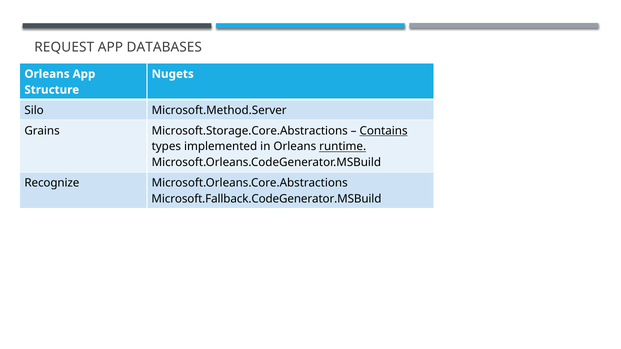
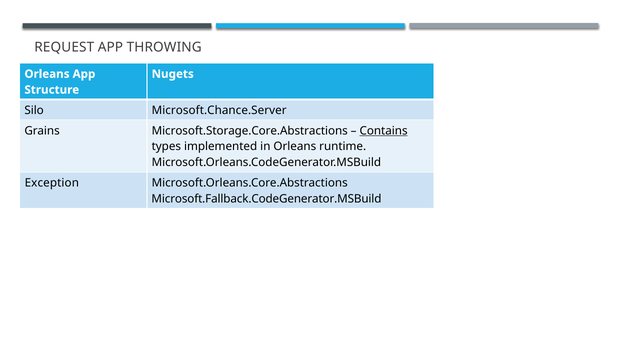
DATABASES: DATABASES -> THROWING (164, 47)
Microsoft.Method.Server: Microsoft.Method.Server -> Microsoft.Chance.Server (219, 110)
runtime underline: present -> none (343, 147)
Recognize: Recognize -> Exception (52, 183)
